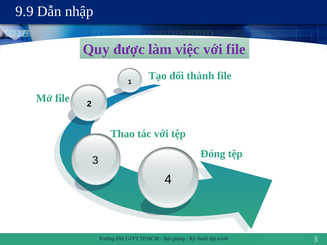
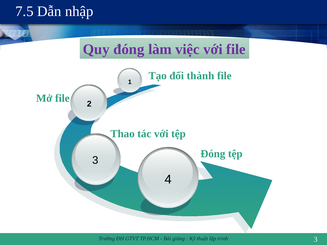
9.9: 9.9 -> 7.5 (25, 11)
Quy được: được -> đóng (129, 49)
